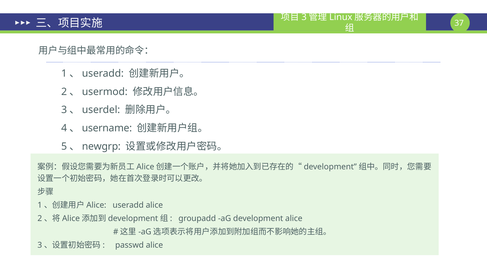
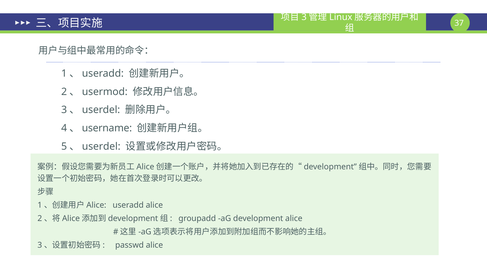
newgrp: newgrp -> userdel (101, 146)
